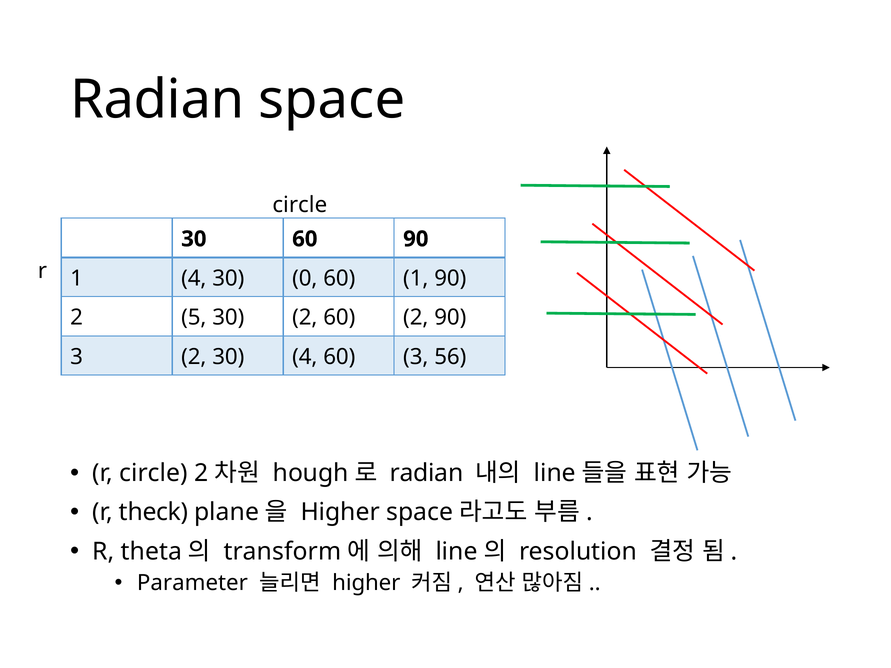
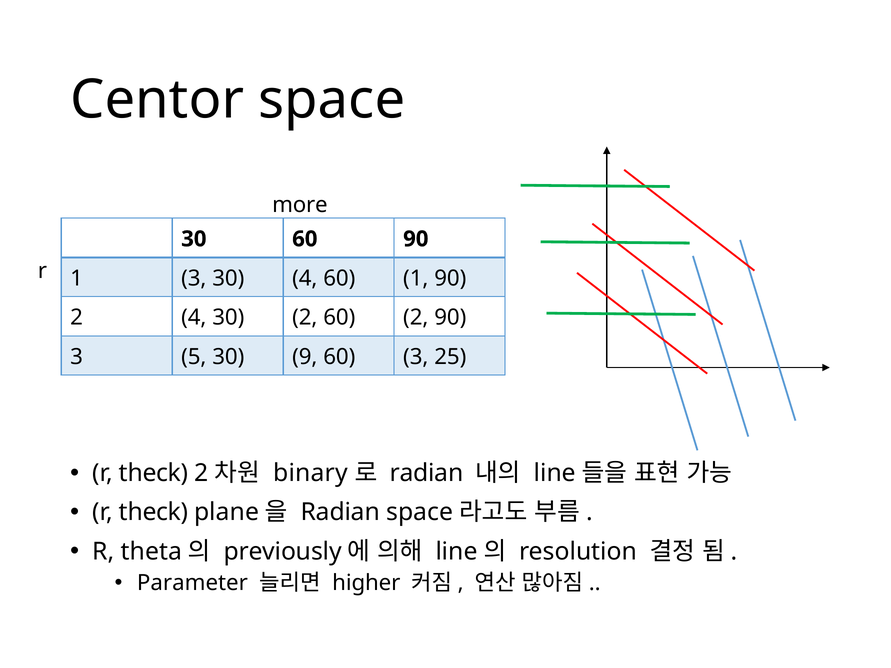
Radian: Radian -> Centor (157, 100)
circle: circle -> more (300, 205)
1 4: 4 -> 3 (194, 278)
30 0: 0 -> 4 (305, 278)
2 5: 5 -> 4 (194, 318)
3 2: 2 -> 5 (194, 357)
30 4: 4 -> 9 (305, 357)
56: 56 -> 25 (450, 357)
circle: circle -> theck (154, 473)
hough: hough -> binary (311, 473)
Higher: Higher -> Radian (340, 512)
transform: transform -> previously (283, 552)
